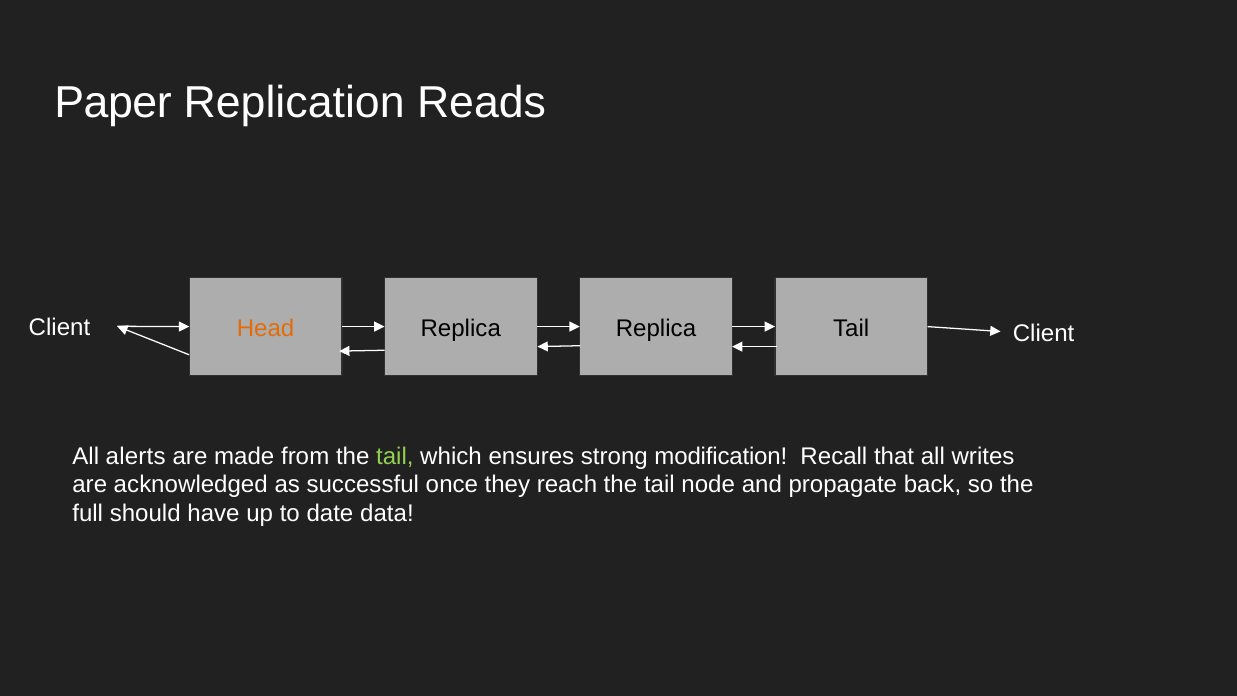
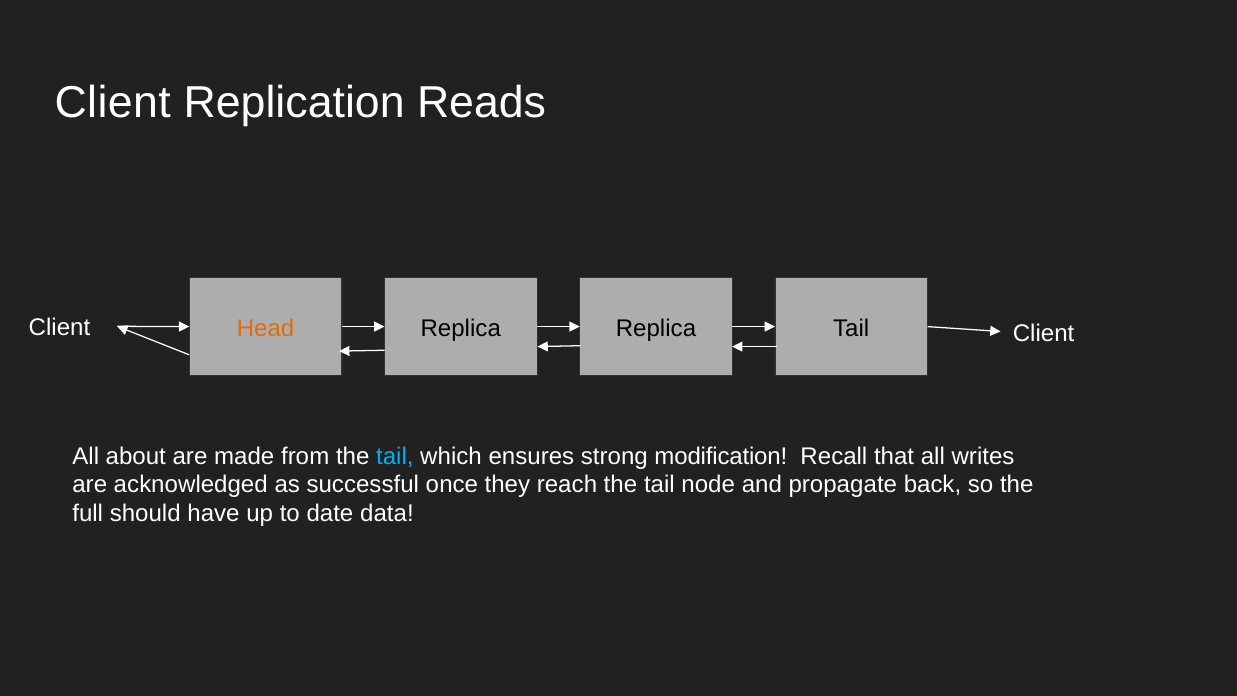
Paper: Paper -> Client (113, 102)
alerts: alerts -> about (136, 456)
tail colour: light green -> light blue (395, 456)
